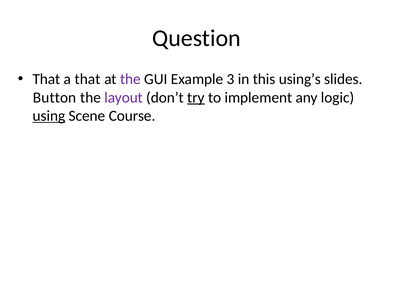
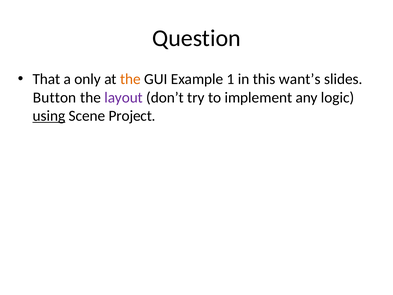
a that: that -> only (88, 79)
the colour: purple -> orange (130, 79)
3: 3 -> 1 (231, 79)
using’s: using’s -> want’s (300, 79)
try underline: present -> none (196, 97)
Course: Course -> Project (132, 116)
